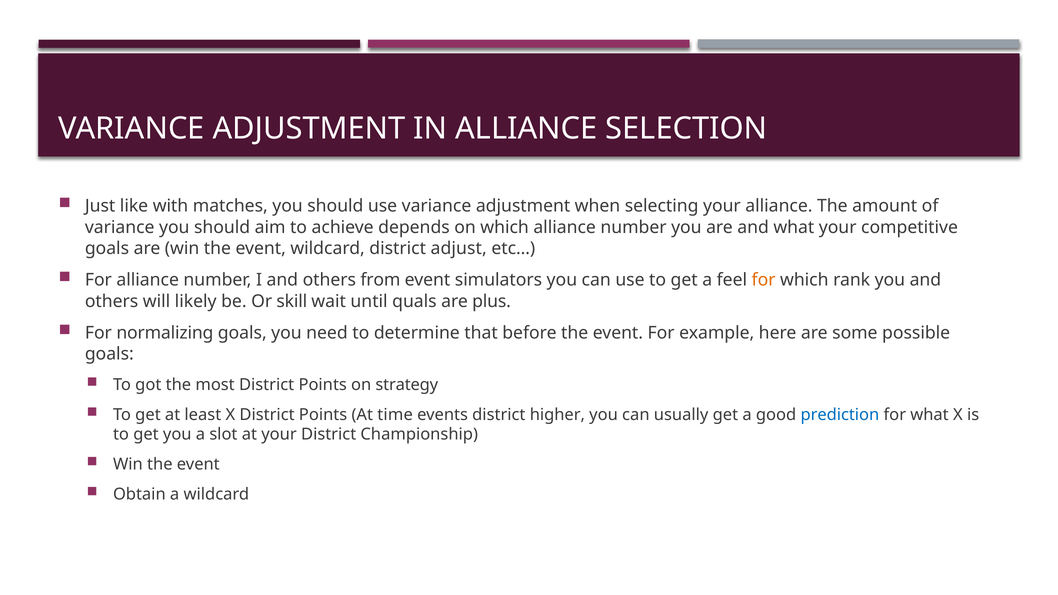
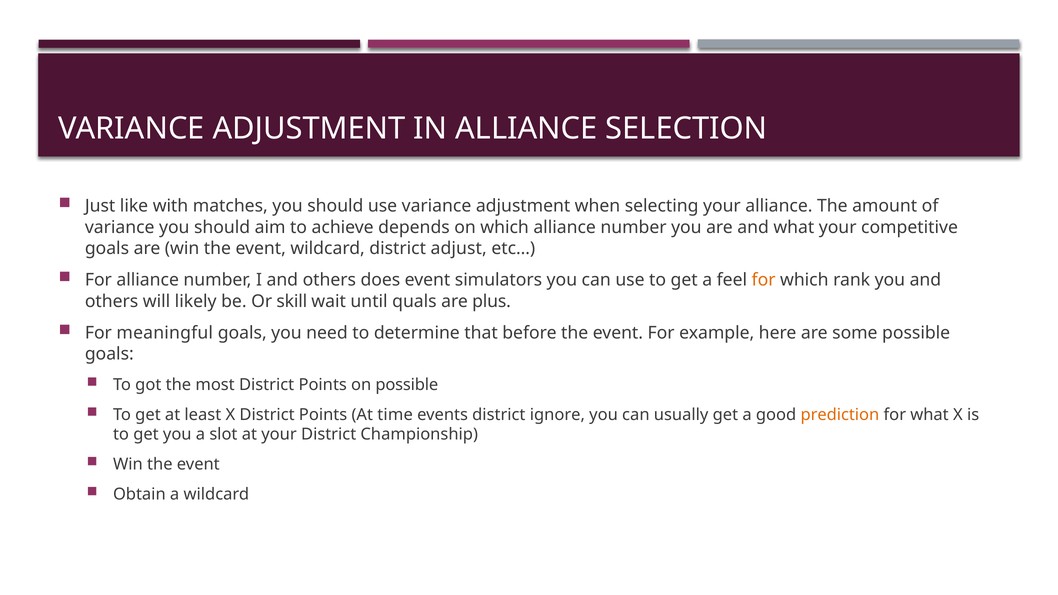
from: from -> does (380, 280)
normalizing: normalizing -> meaningful (165, 333)
on strategy: strategy -> possible (407, 385)
higher: higher -> ignore (557, 415)
prediction colour: blue -> orange (840, 415)
